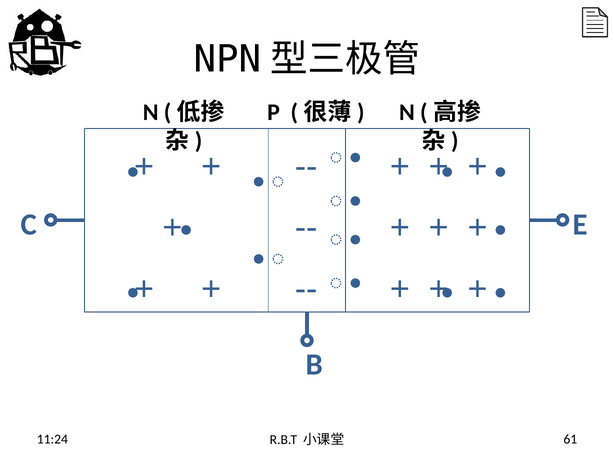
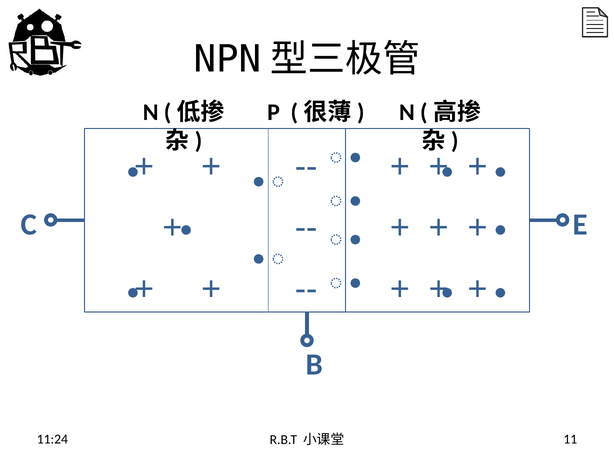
61: 61 -> 11 (570, 440)
